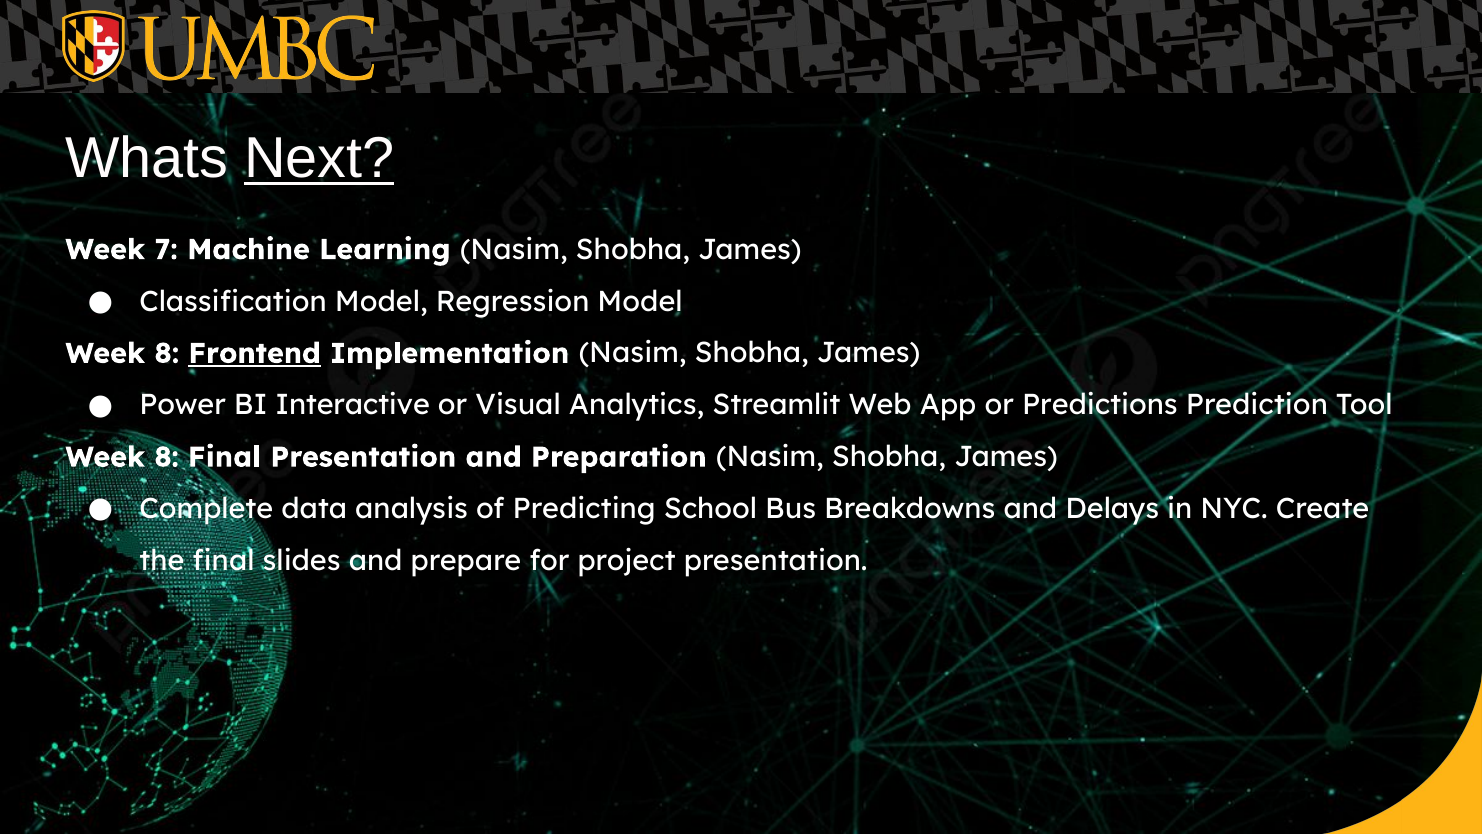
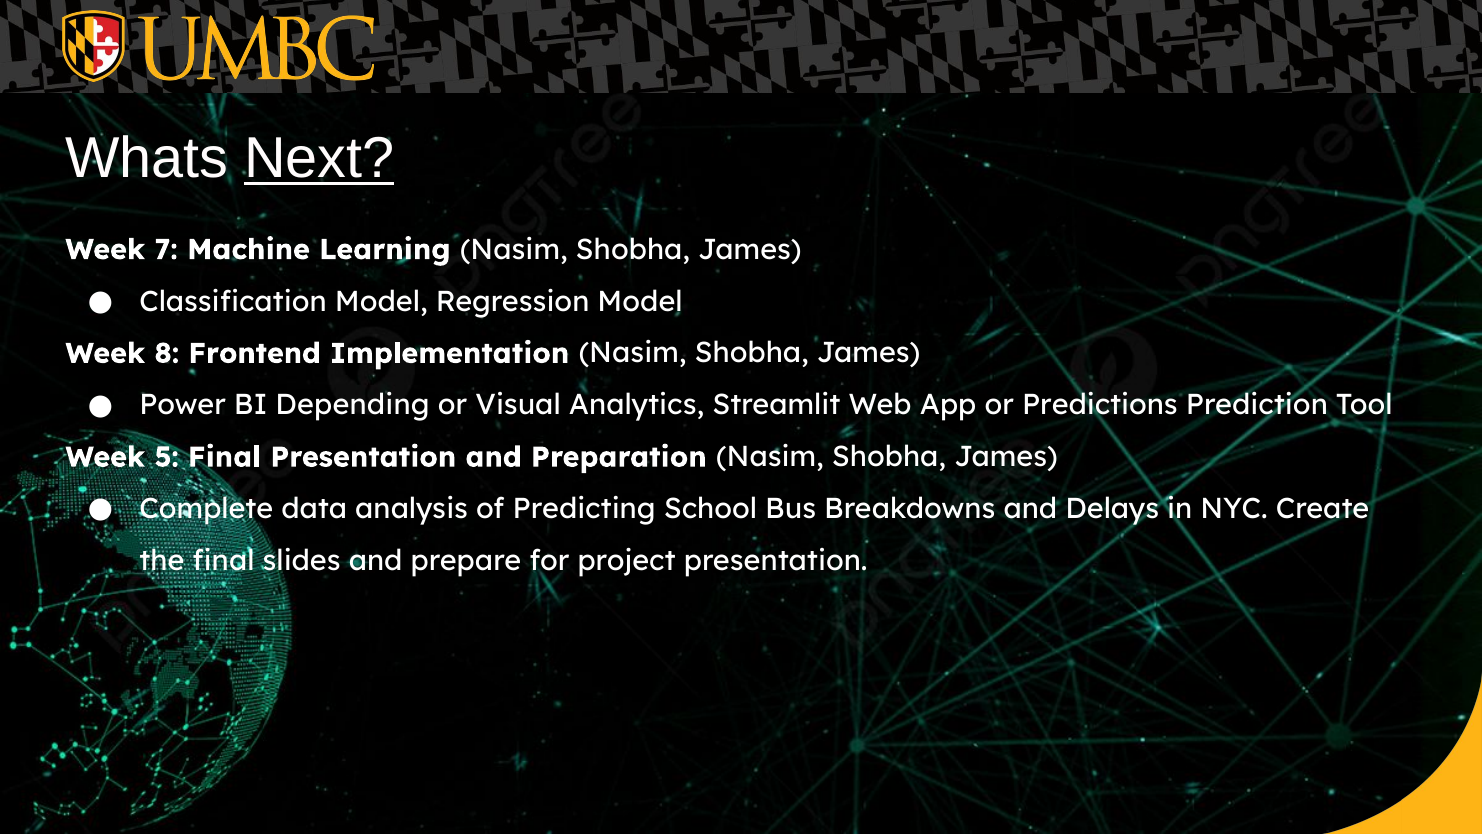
Frontend underline: present -> none (255, 353)
Interactive: Interactive -> Depending (353, 405)
8: 8 -> 5 (167, 457)
